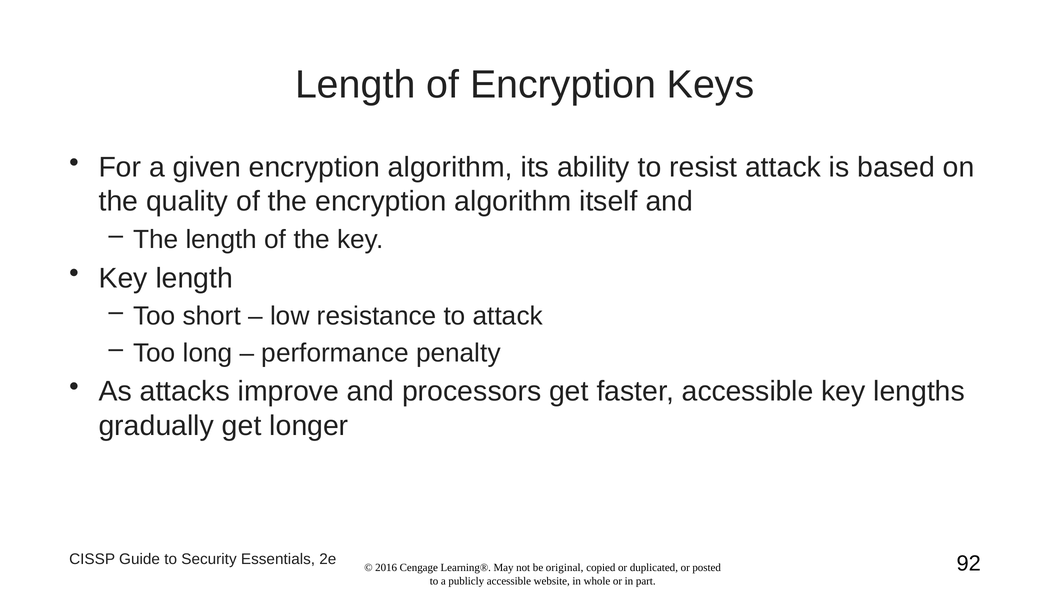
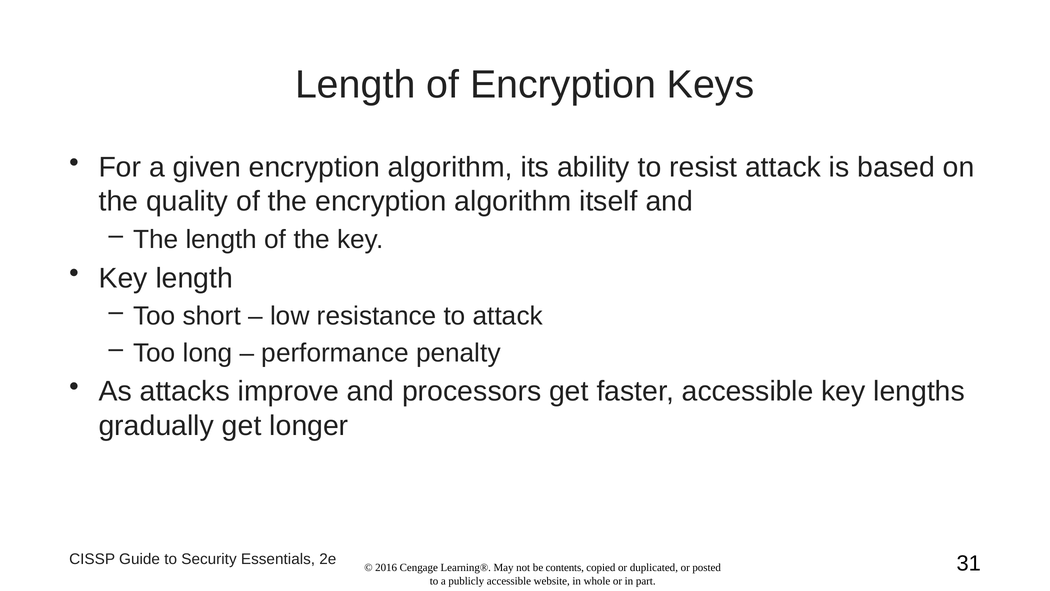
92: 92 -> 31 (969, 563)
original: original -> contents (565, 567)
